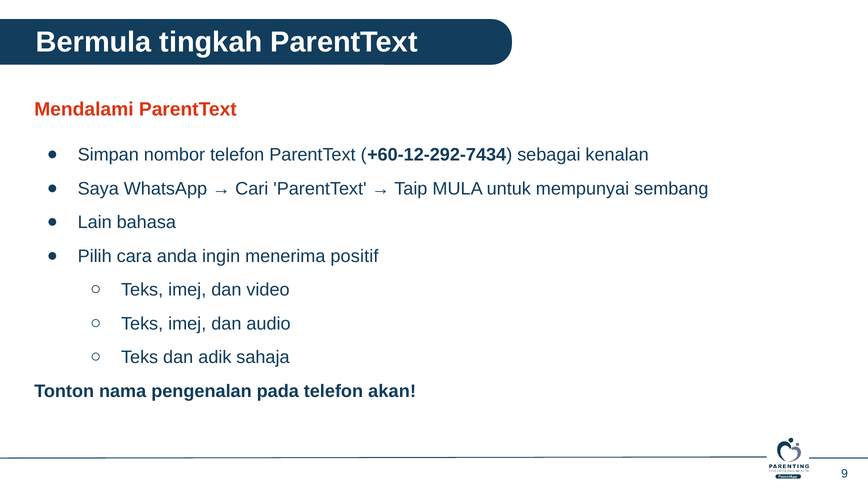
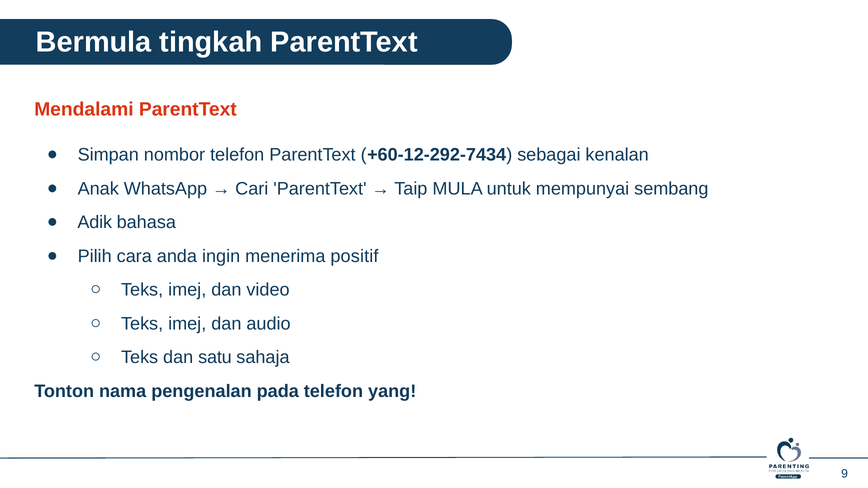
Saya: Saya -> Anak (98, 189)
Lain: Lain -> Adik (95, 223)
adik: adik -> satu (215, 358)
akan: akan -> yang (392, 391)
